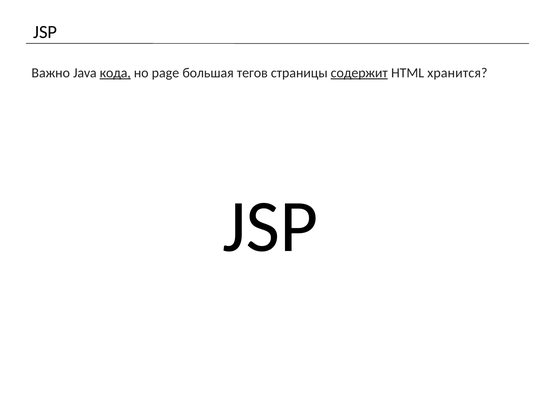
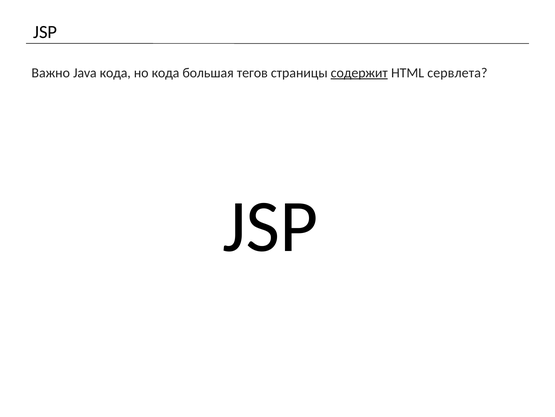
кода underline: present -> none (115, 73)
но page: page -> кода (166, 73)
хранится: хранится -> сервлета (457, 73)
